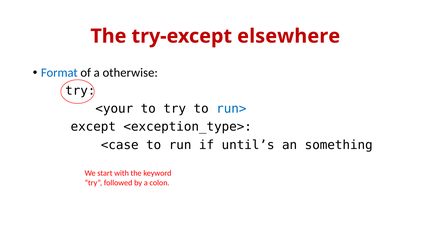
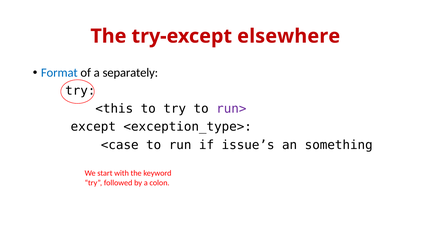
otherwise: otherwise -> separately (130, 73)
<your: <your -> <this (114, 109)
run> colour: blue -> purple (231, 109)
until’s: until’s -> issue’s (248, 145)
